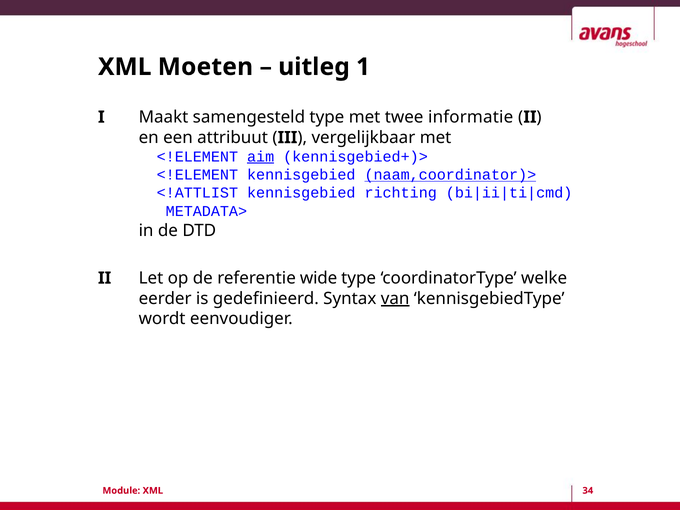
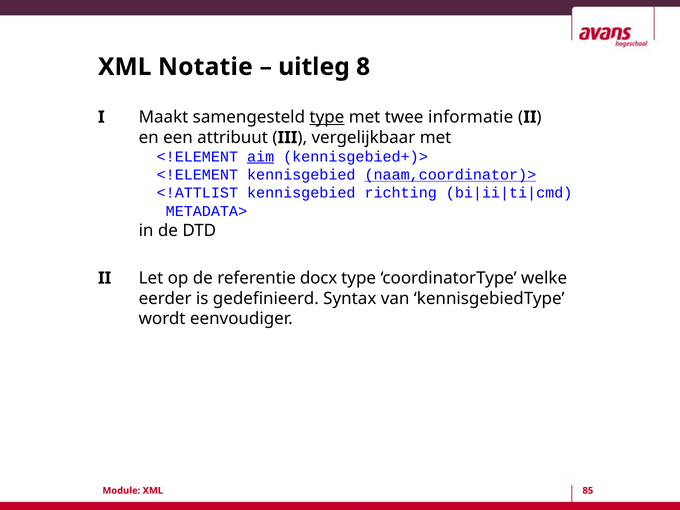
Moeten: Moeten -> Notatie (205, 67)
1: 1 -> 8 (363, 67)
type underline: none -> present (327, 117)
wide: wide -> docx (319, 278)
van underline: present -> none (395, 298)
34: 34 -> 85 (588, 491)
